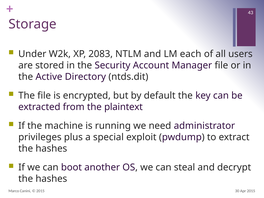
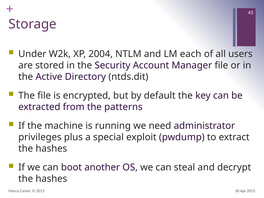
2083: 2083 -> 2004 (101, 54)
plaintext: plaintext -> patterns (123, 107)
